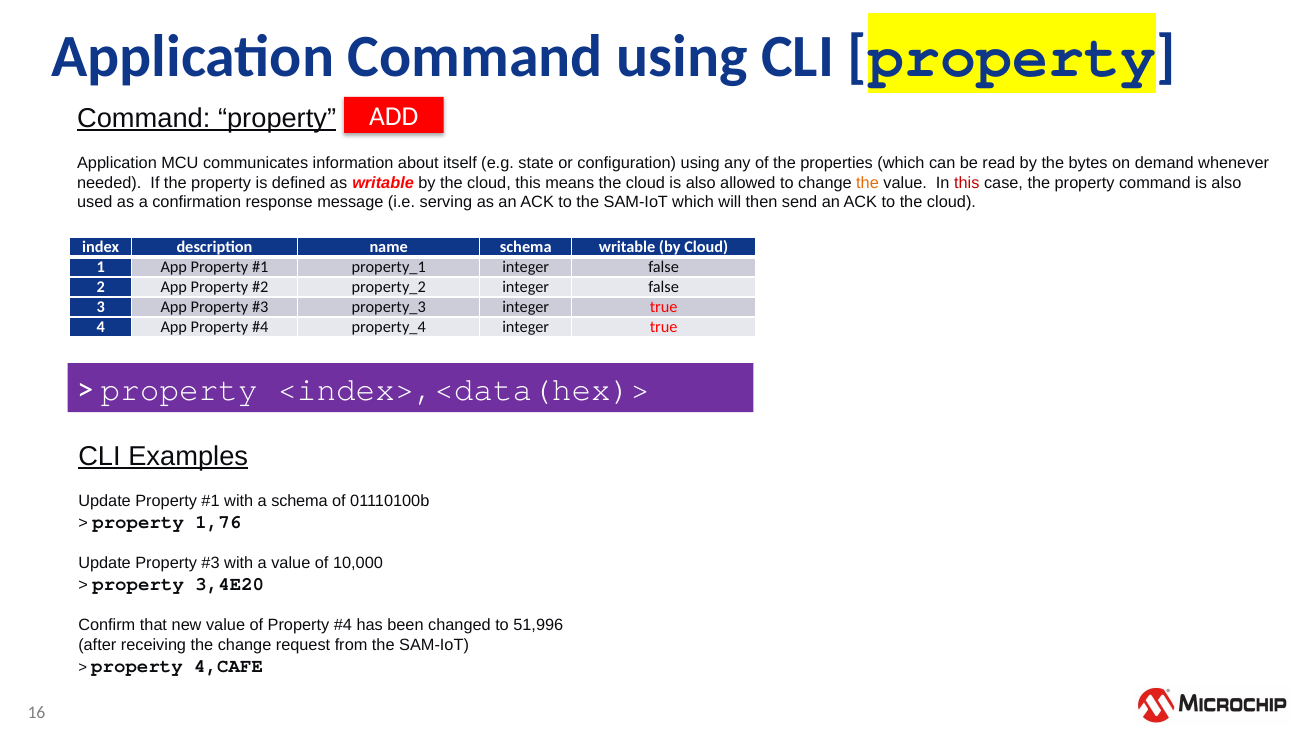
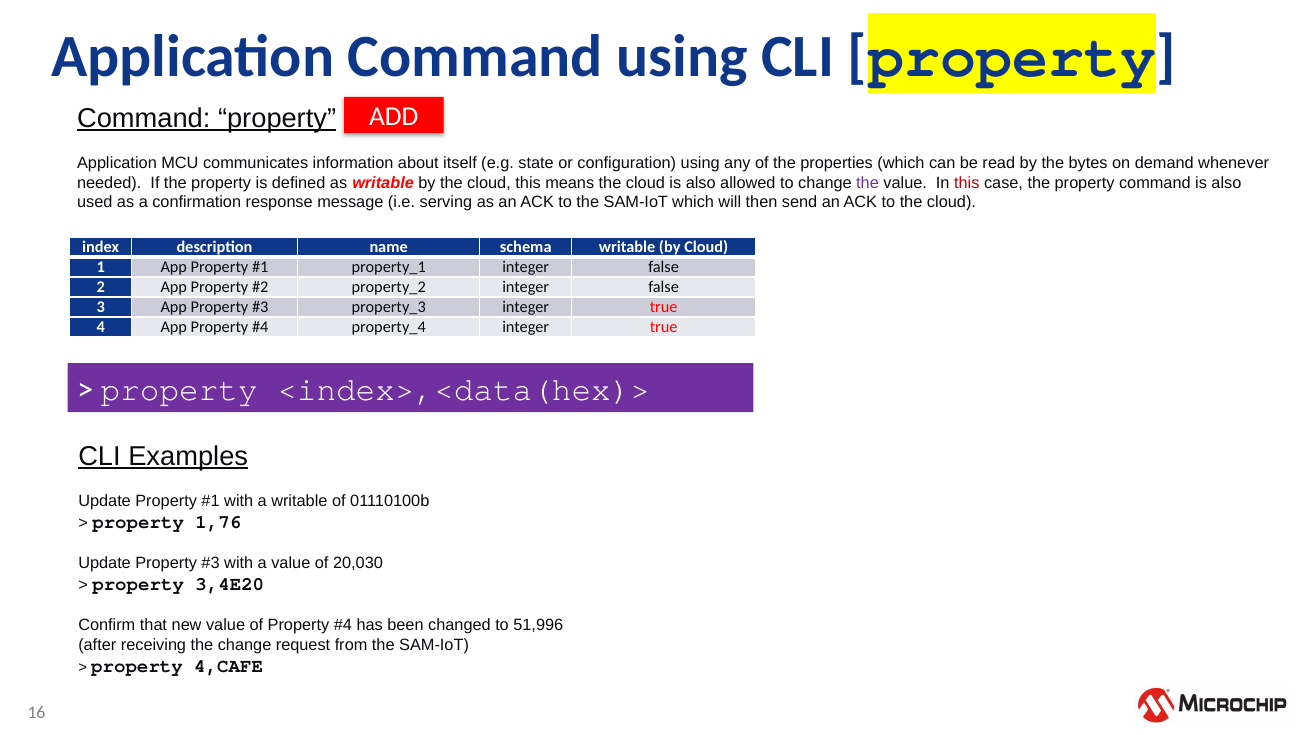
the colour: orange -> purple (868, 183)
a schema: schema -> writable (299, 501)
10,000: 10,000 -> 20,030 (358, 563)
